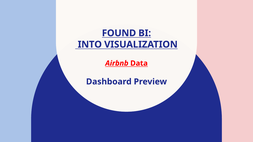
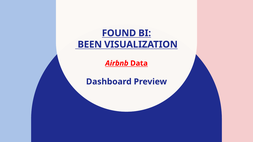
INTO: INTO -> BEEN (90, 45)
